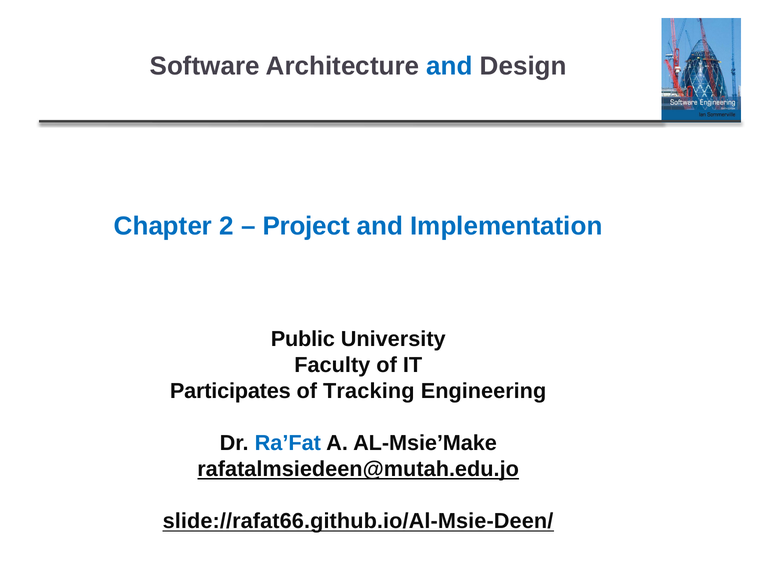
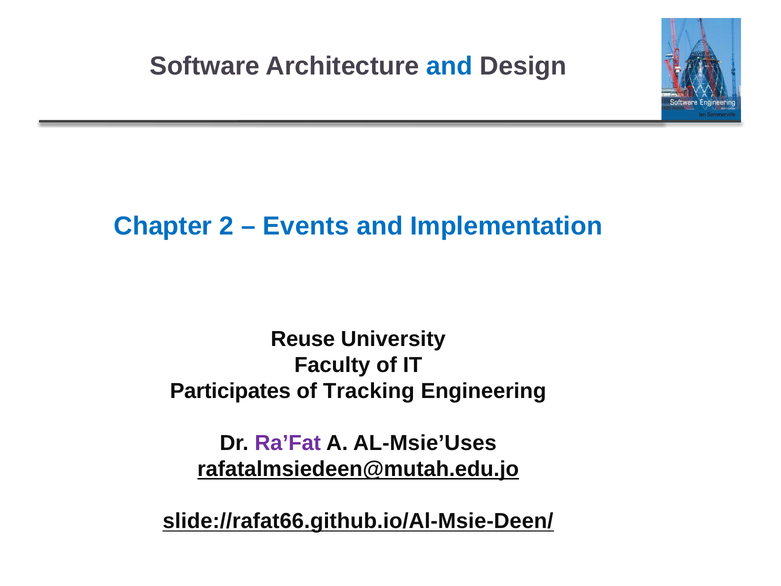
Project: Project -> Events (306, 226)
Public: Public -> Reuse (303, 339)
Ra’Fat colour: blue -> purple (288, 443)
AL-Msie’Make: AL-Msie’Make -> AL-Msie’Uses (425, 443)
